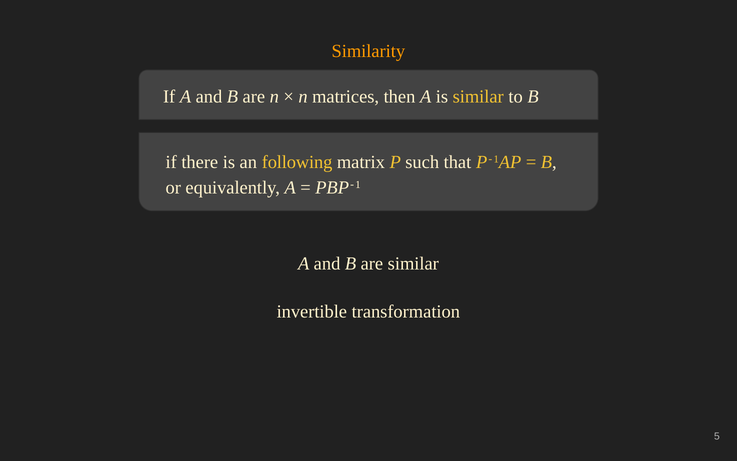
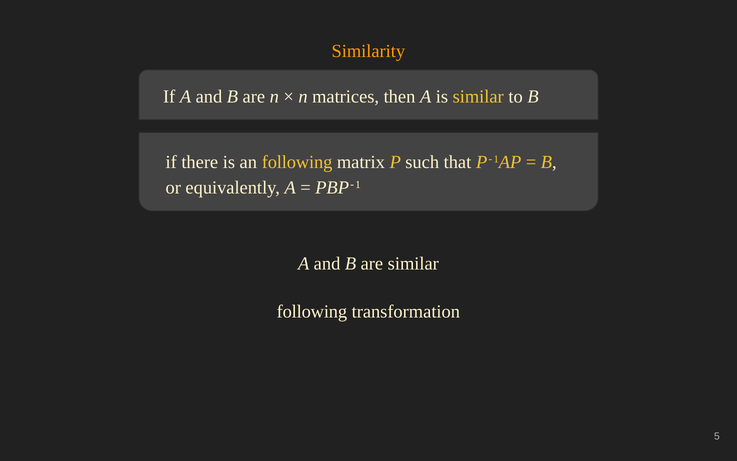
invertible: invertible -> following (312, 311)
